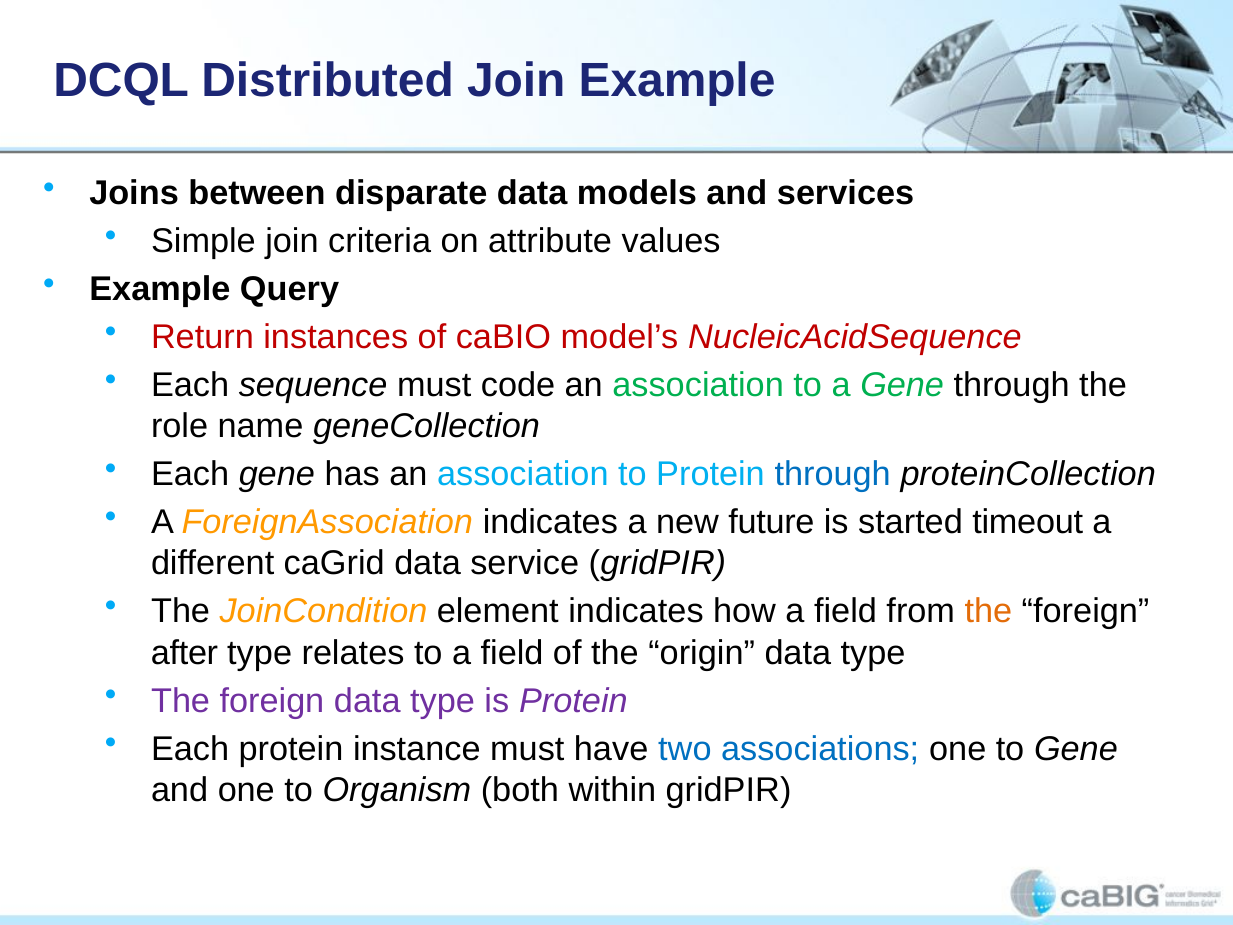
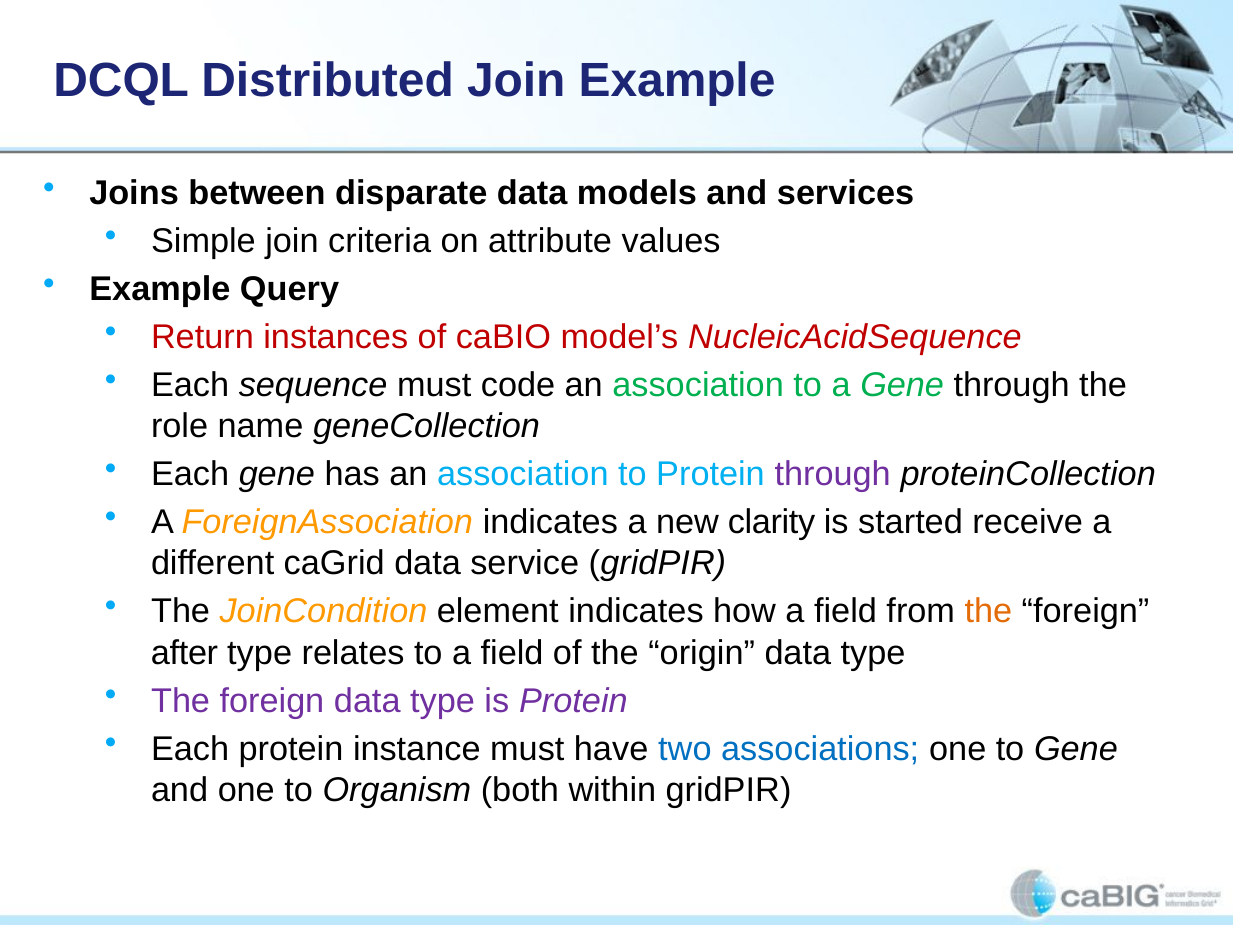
through colour: blue -> purple (833, 474)
future: future -> clarity (772, 522)
timeout: timeout -> receive (1028, 522)
